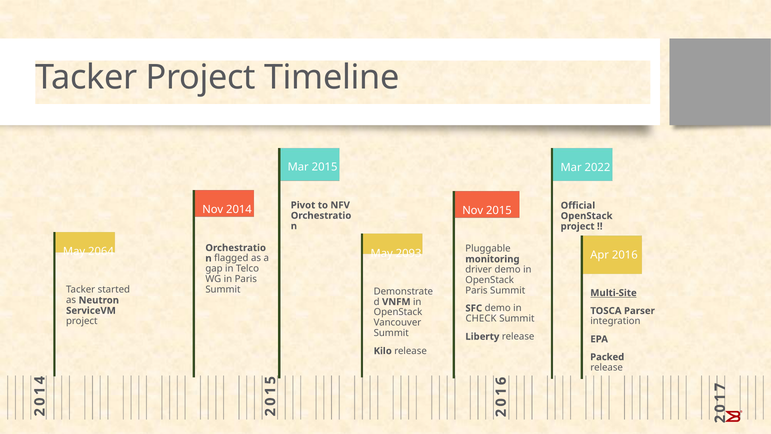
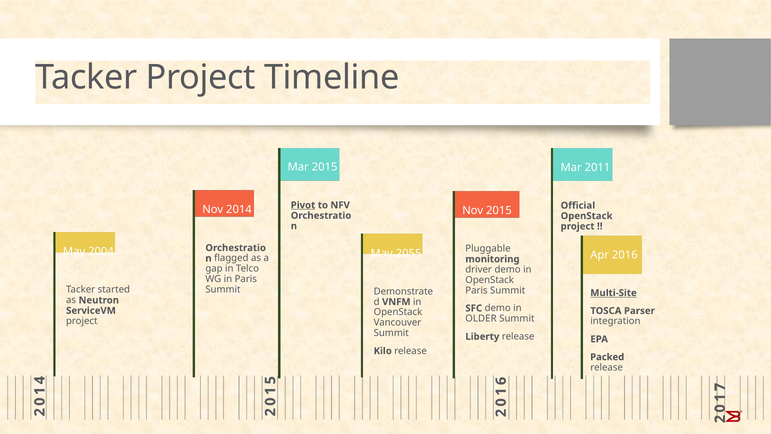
2022: 2022 -> 2011 (597, 167)
Pivot underline: none -> present (303, 205)
2064: 2064 -> 2004 (101, 252)
2093: 2093 -> 2055 (409, 253)
CHECK: CHECK -> OLDER (481, 318)
